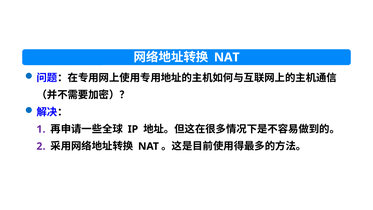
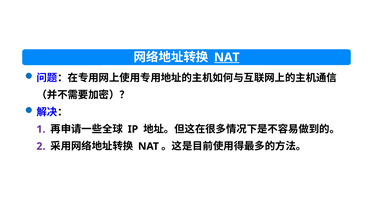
NAT underline: none -> present (227, 57)
